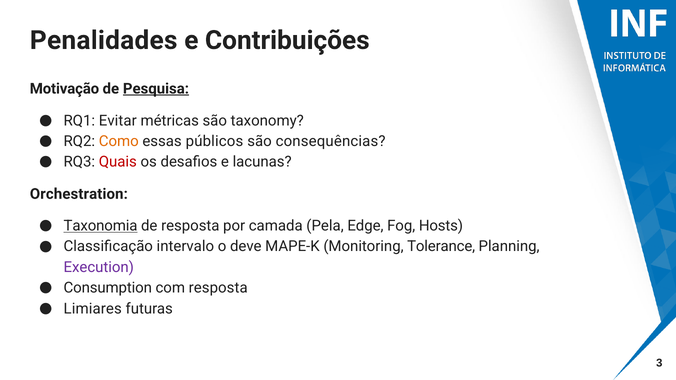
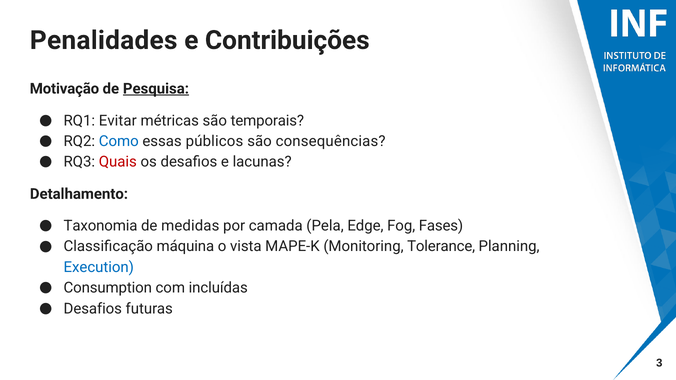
taxonomy: taxonomy -> temporais (267, 121)
Como colour: orange -> blue (119, 141)
Orchestration: Orchestration -> Detalhamento (79, 194)
Taxonomia underline: present -> none (101, 226)
de resposta: resposta -> medidas (190, 226)
Hosts: Hosts -> Fases (441, 226)
intervalo: intervalo -> máquina (185, 247)
deve: deve -> vista (246, 247)
Execution colour: purple -> blue (99, 267)
com resposta: resposta -> incluídas (218, 288)
Limiares: Limiares -> Desafios (93, 309)
